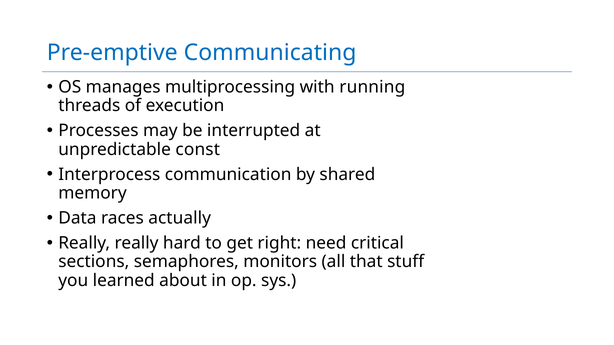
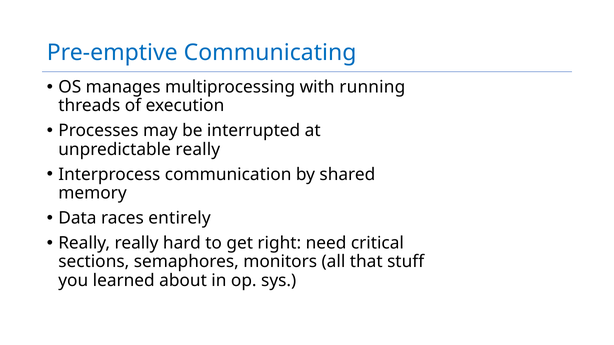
unpredictable const: const -> really (198, 150)
actually: actually -> entirely (180, 218)
